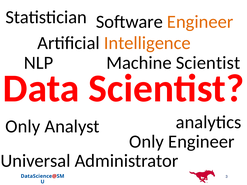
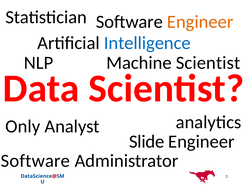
Intelligence colour: orange -> blue (147, 43)
Only: Only -> Slide (147, 142)
Universal: Universal -> Software (35, 161)
